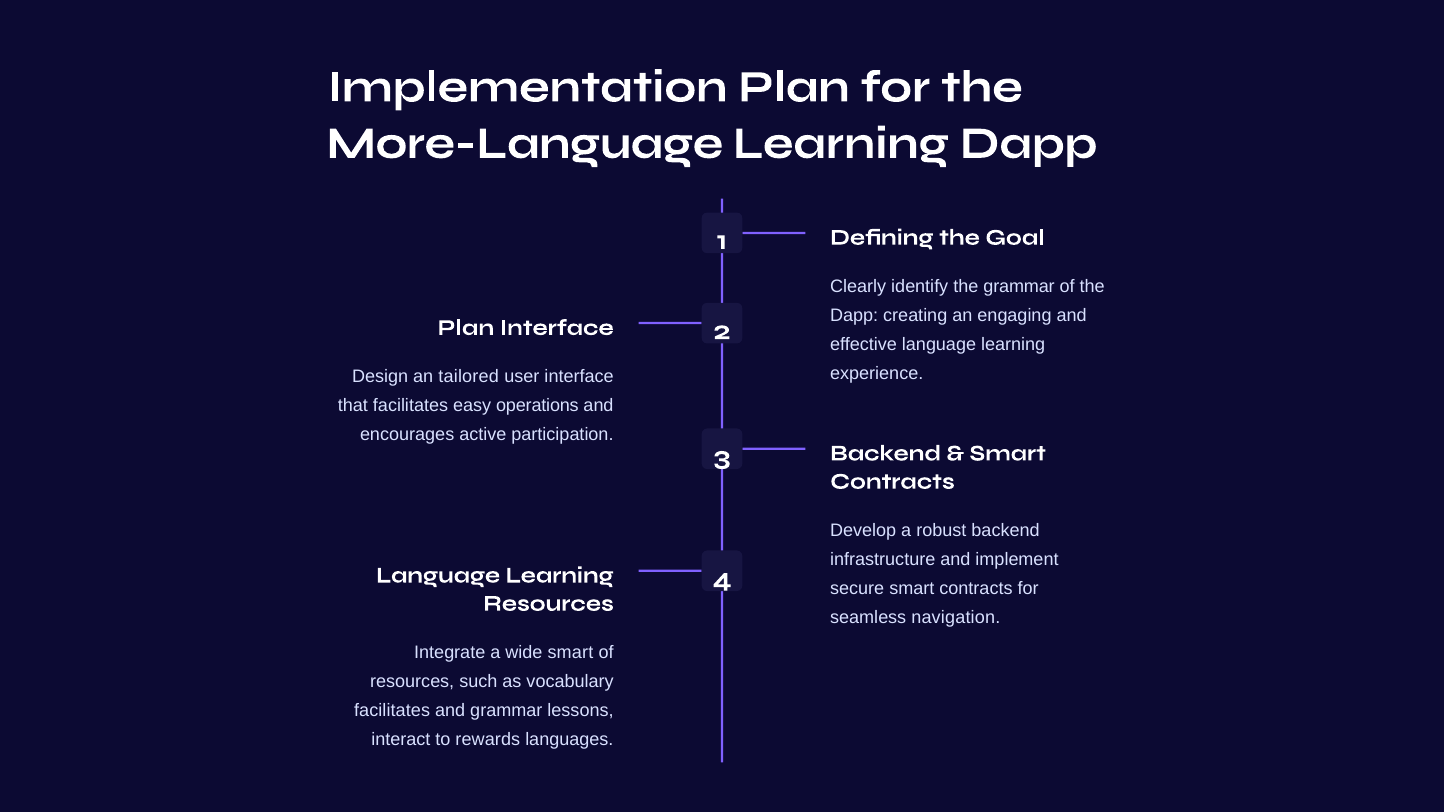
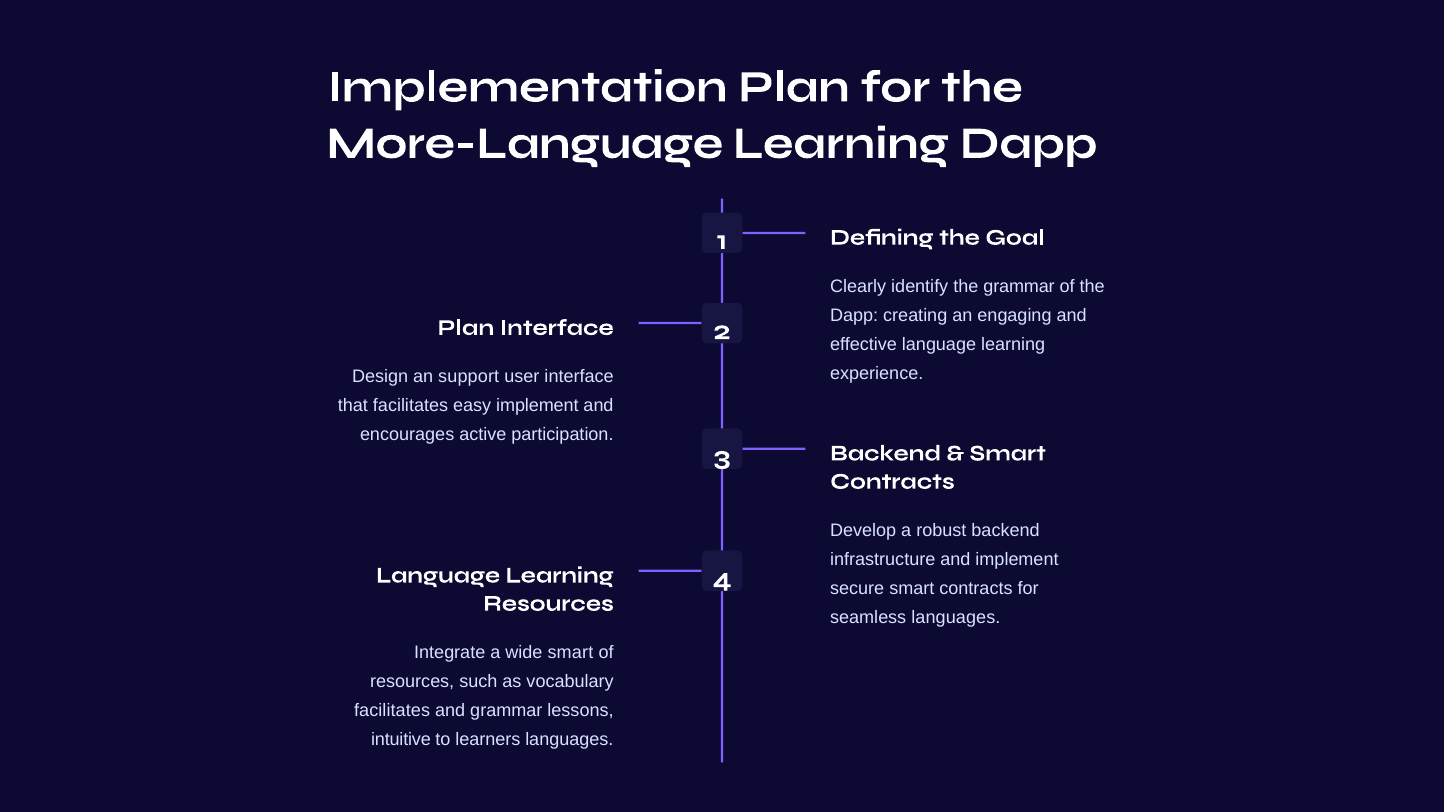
tailored: tailored -> support (469, 377)
easy operations: operations -> implement (537, 406)
seamless navigation: navigation -> languages (956, 617)
interact: interact -> intuitive (401, 739)
rewards: rewards -> learners (488, 739)
